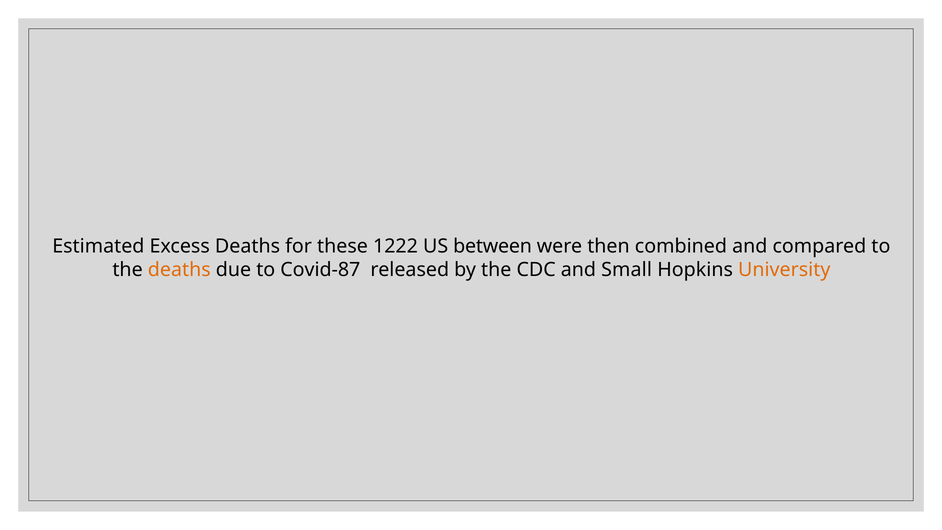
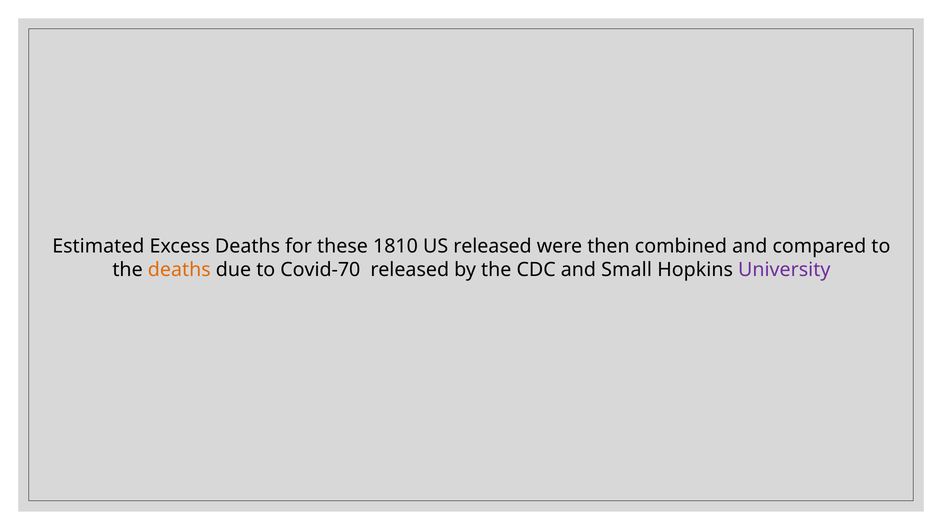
1222: 1222 -> 1810 (395, 246)
US between: between -> released (492, 246)
Covid-87: Covid-87 -> Covid-70 (320, 270)
University colour: orange -> purple (784, 270)
